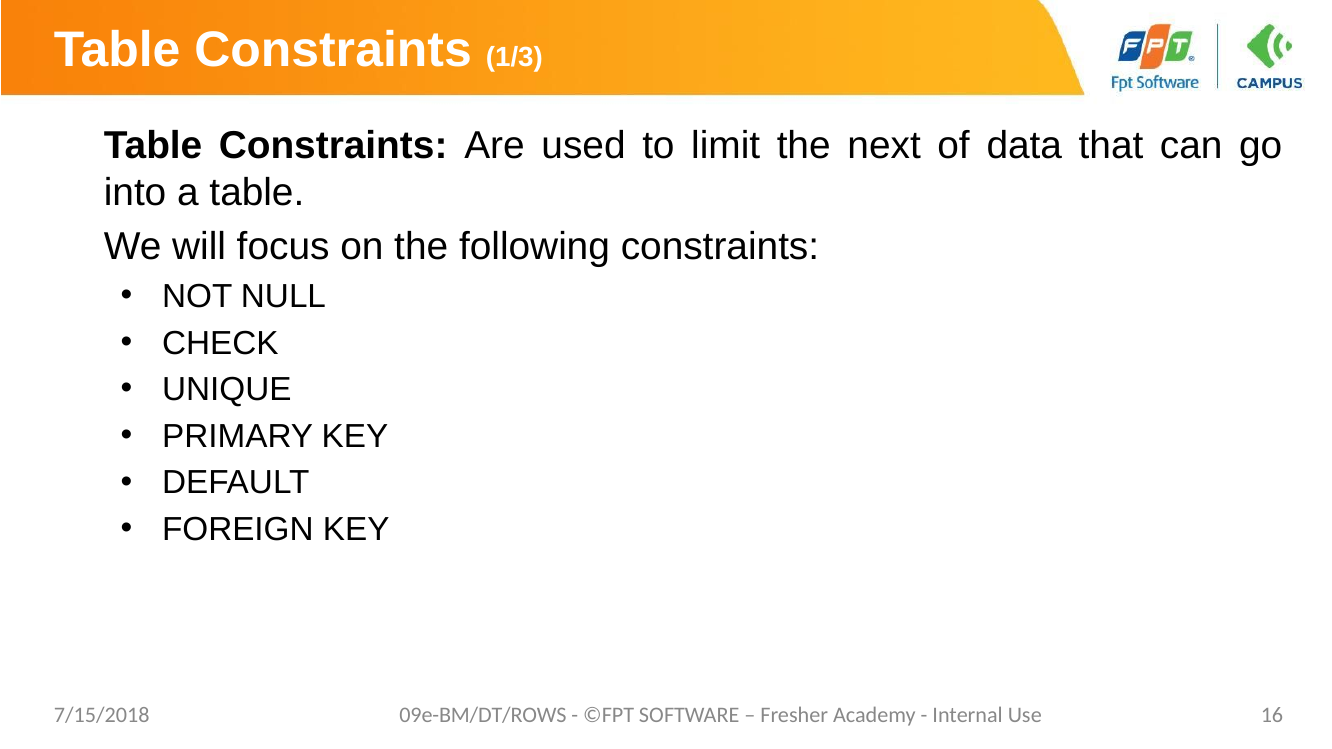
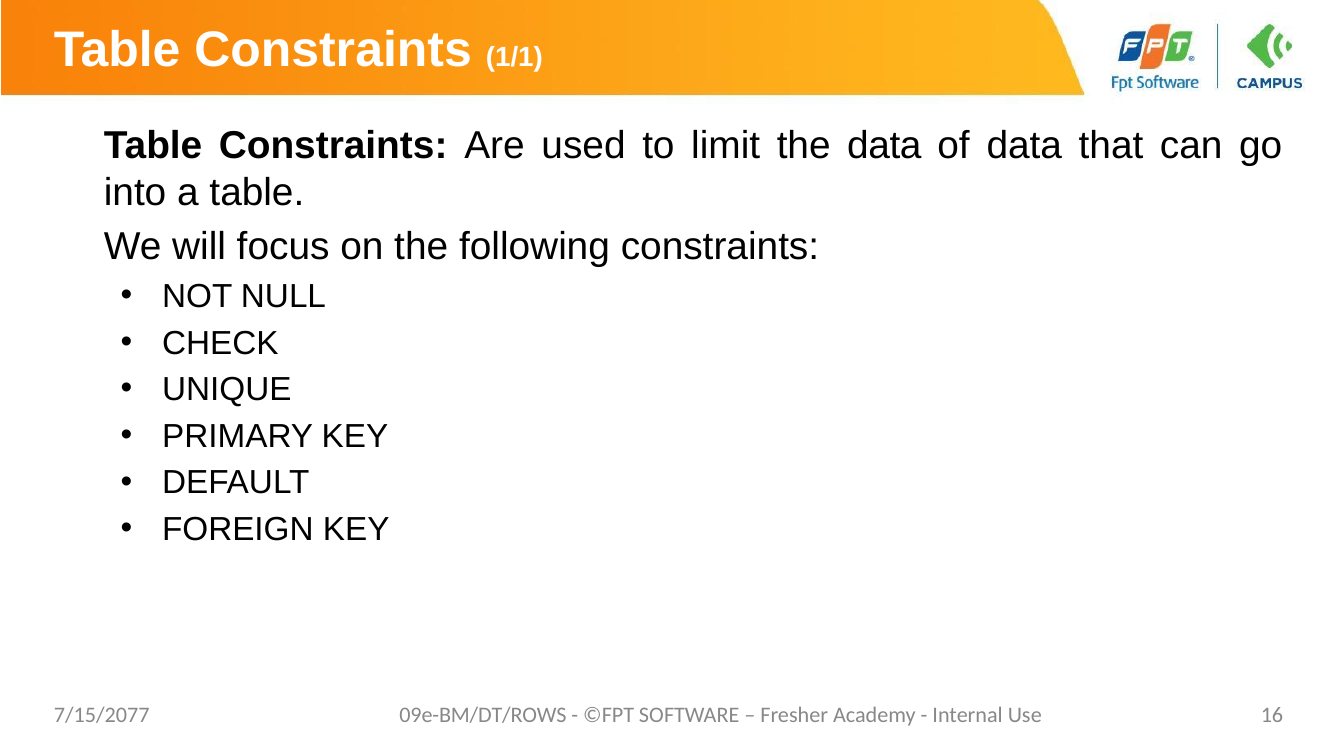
1/3: 1/3 -> 1/1 (514, 58)
the next: next -> data (884, 146)
7/15/2018: 7/15/2018 -> 7/15/2077 (102, 716)
